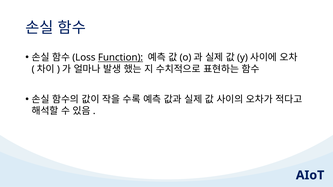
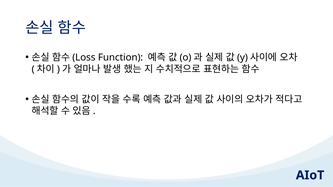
Function underline: present -> none (121, 58)
